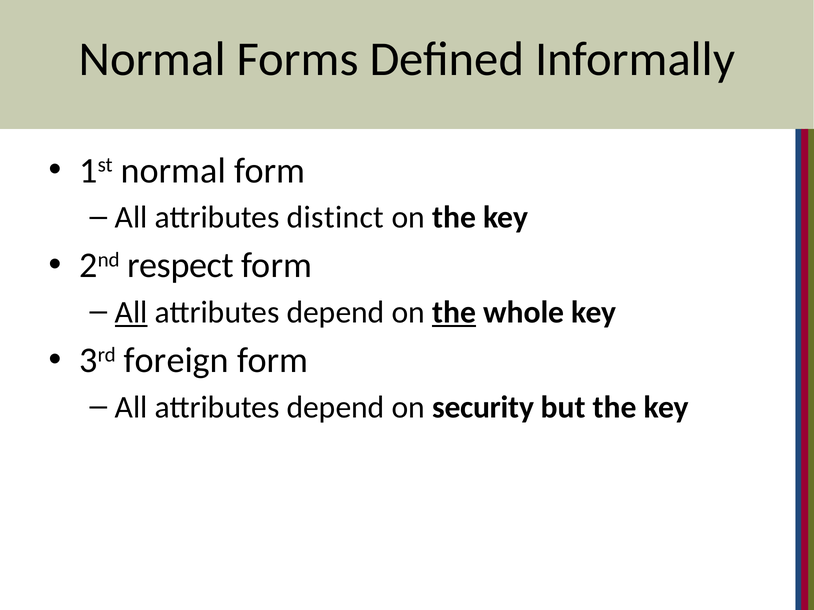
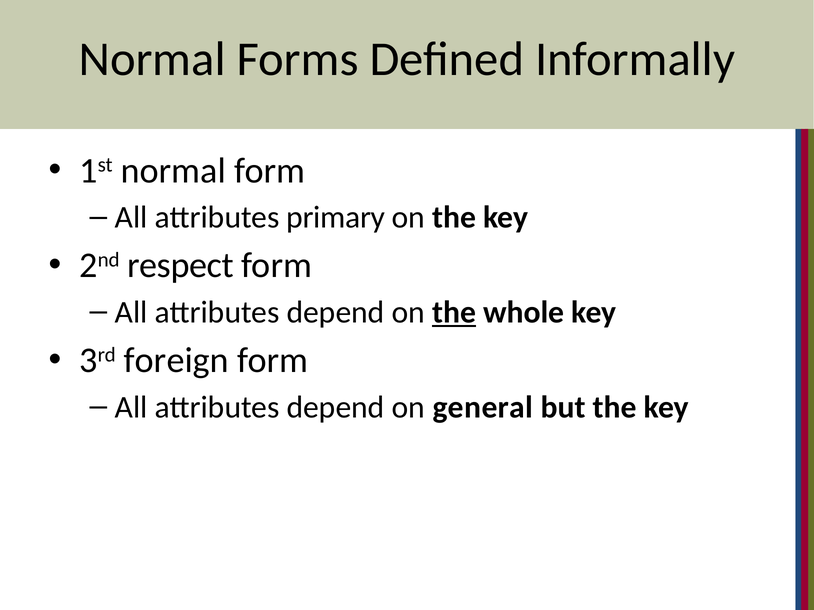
distinct: distinct -> primary (336, 218)
All underline: present -> none (131, 313)
security: security -> general (483, 408)
